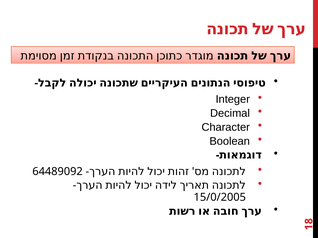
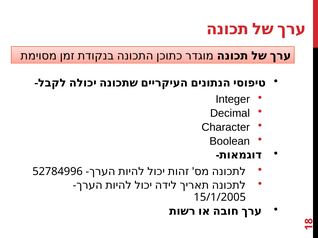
64489092: 64489092 -> 52784996 (58, 172)
15/0/2005: 15/0/2005 -> 15/1/2005 (220, 198)
